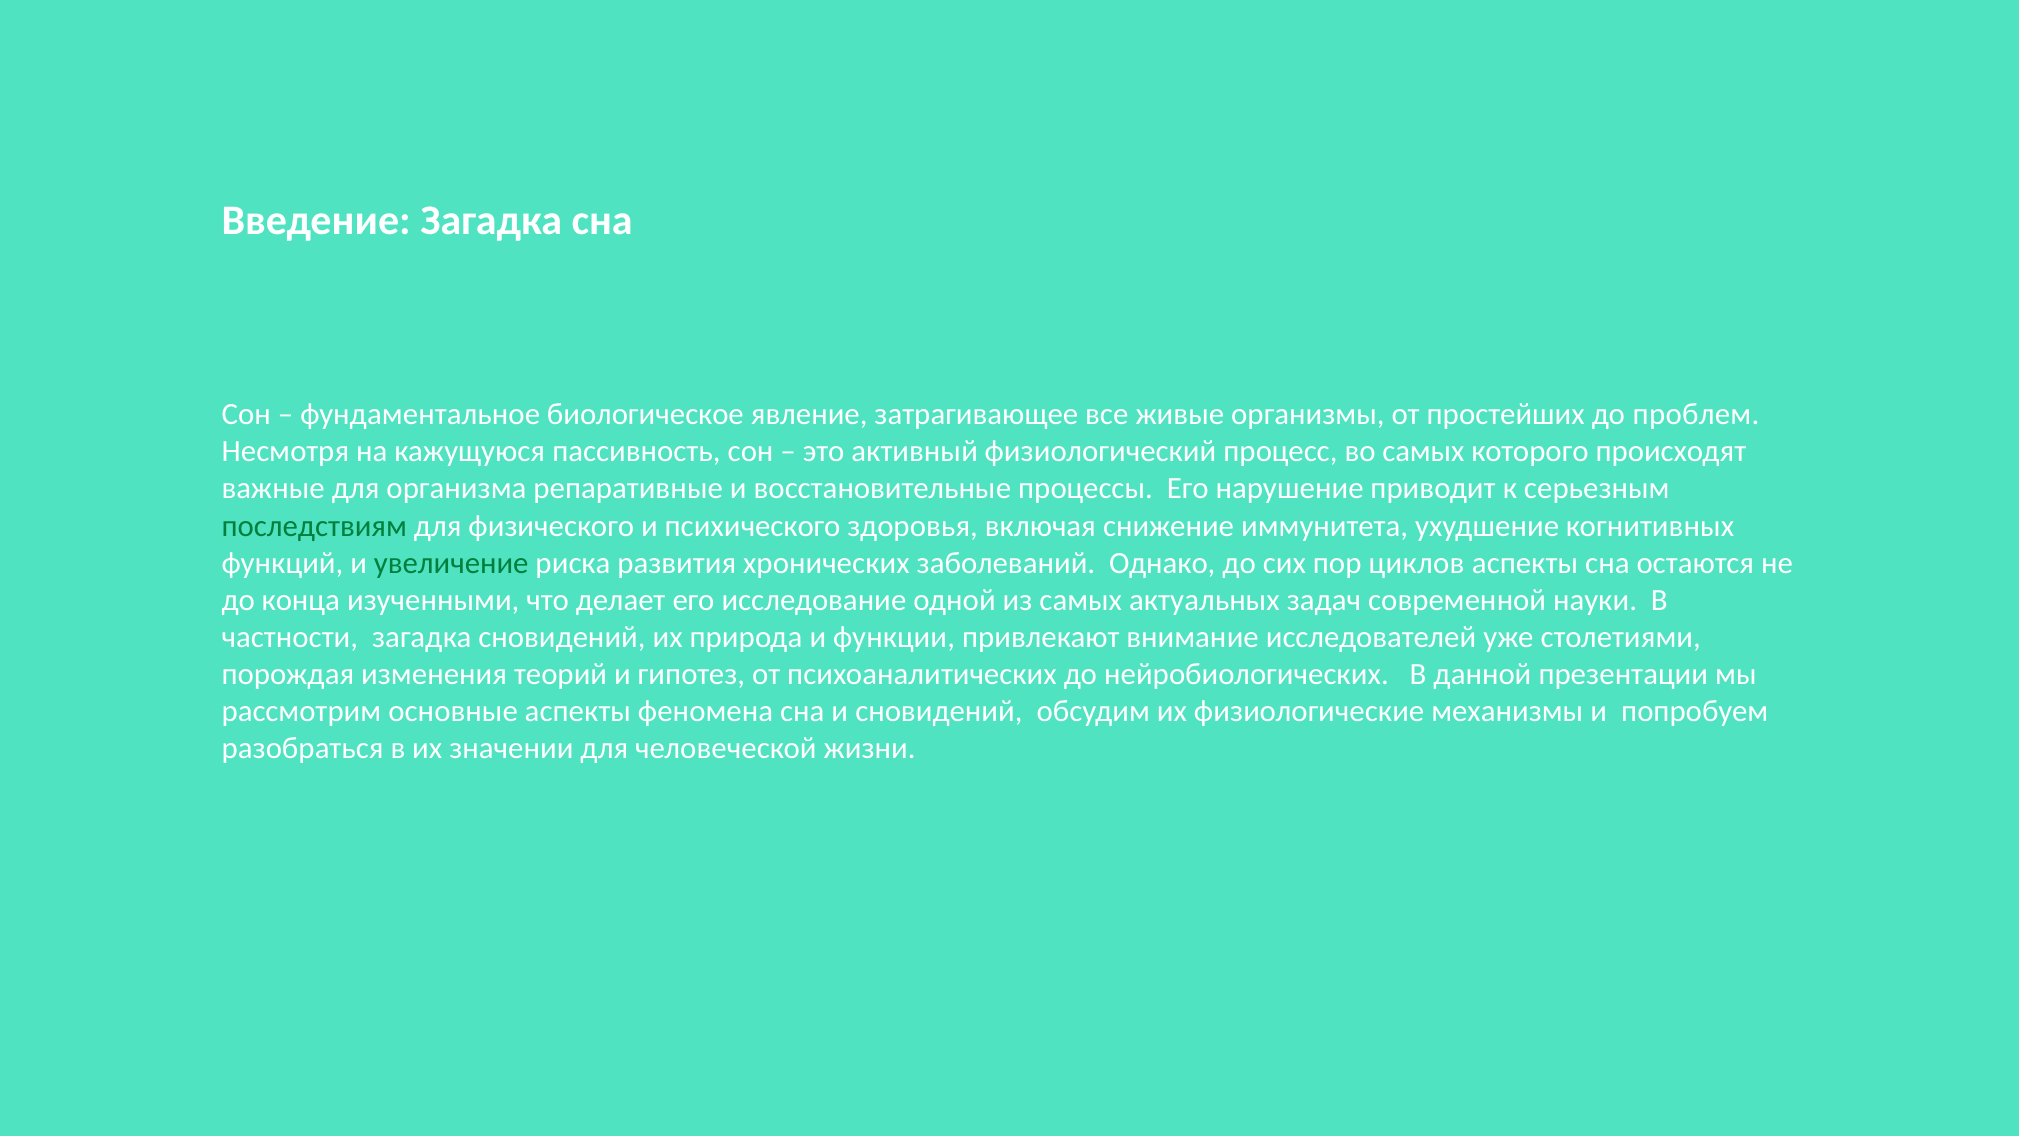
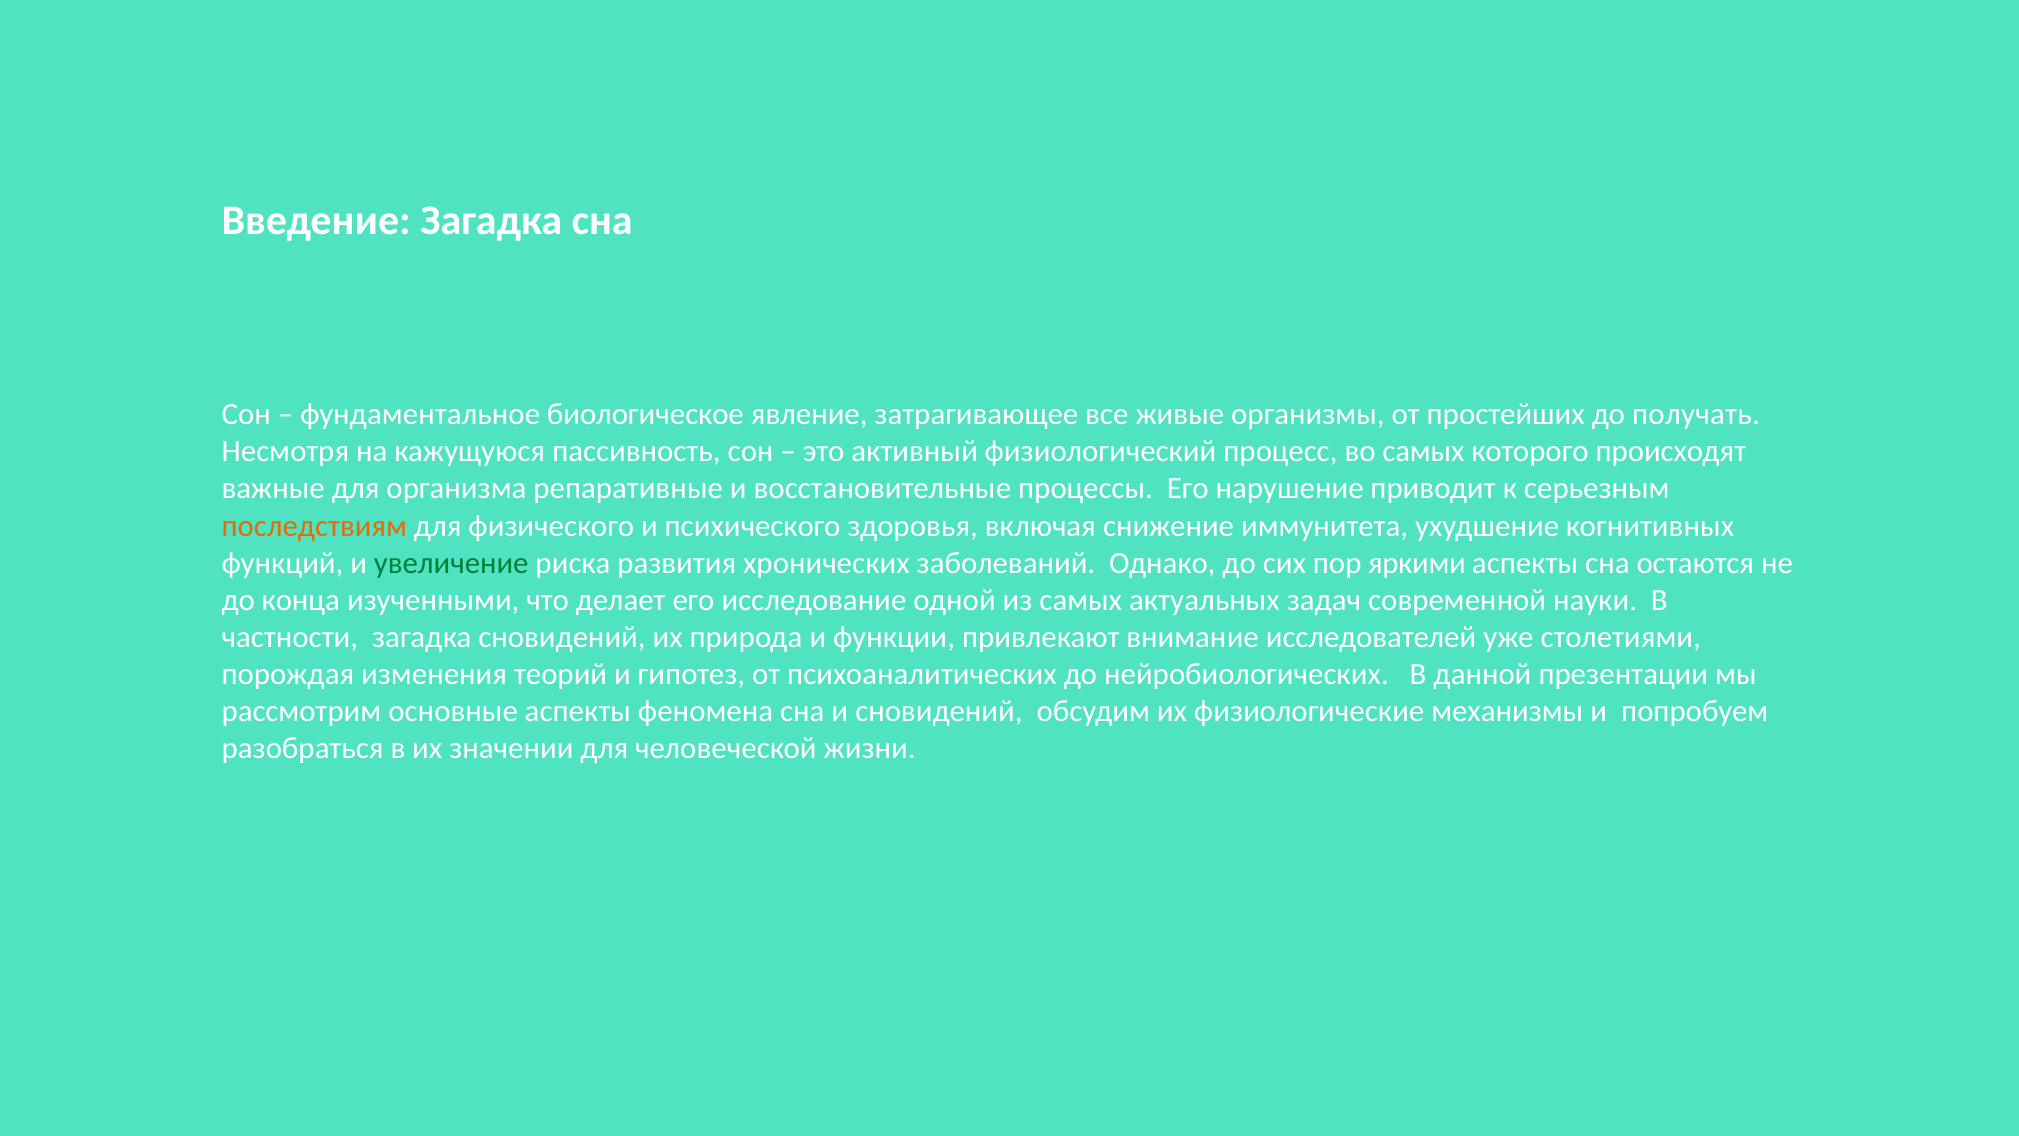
проблем: проблем -> получать (1696, 415)
последствиям colour: green -> orange (314, 526)
циклов: циклов -> яркими (1417, 563)
